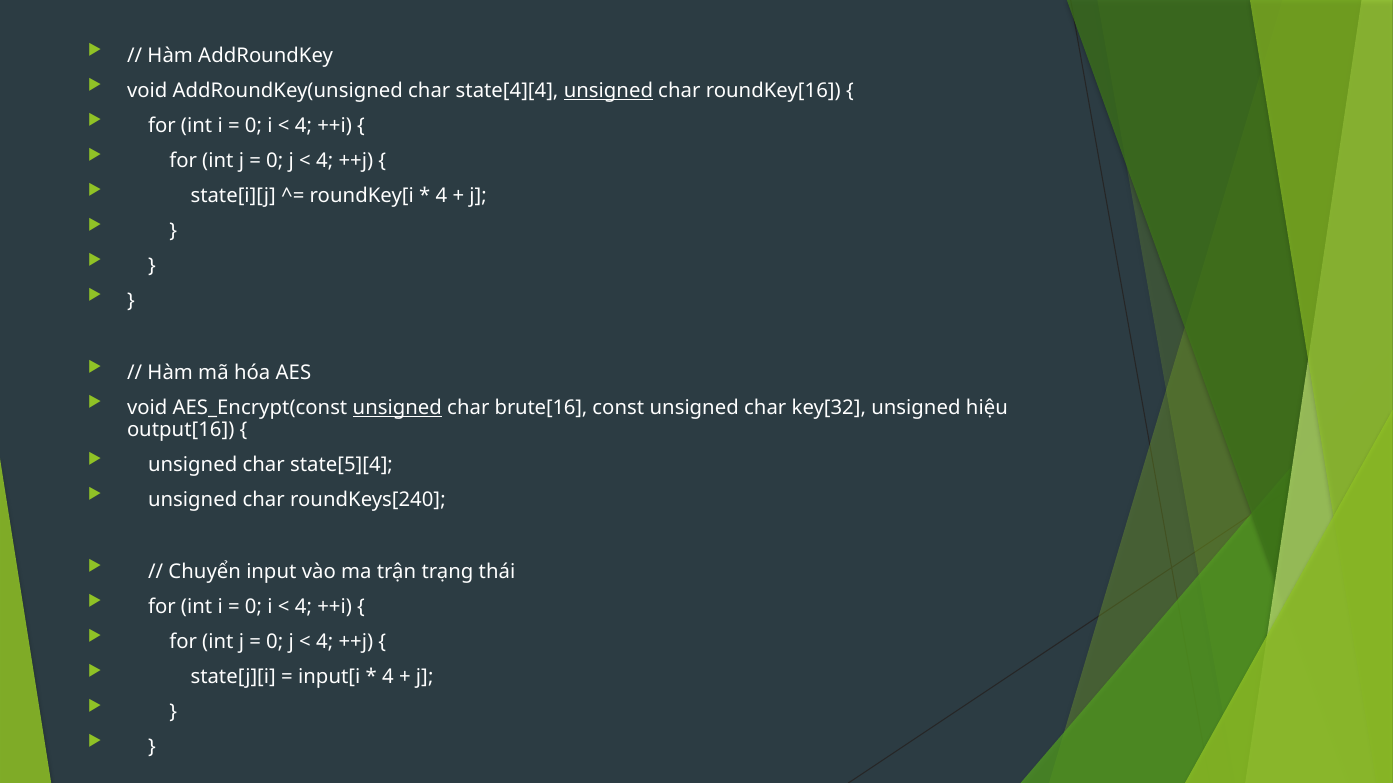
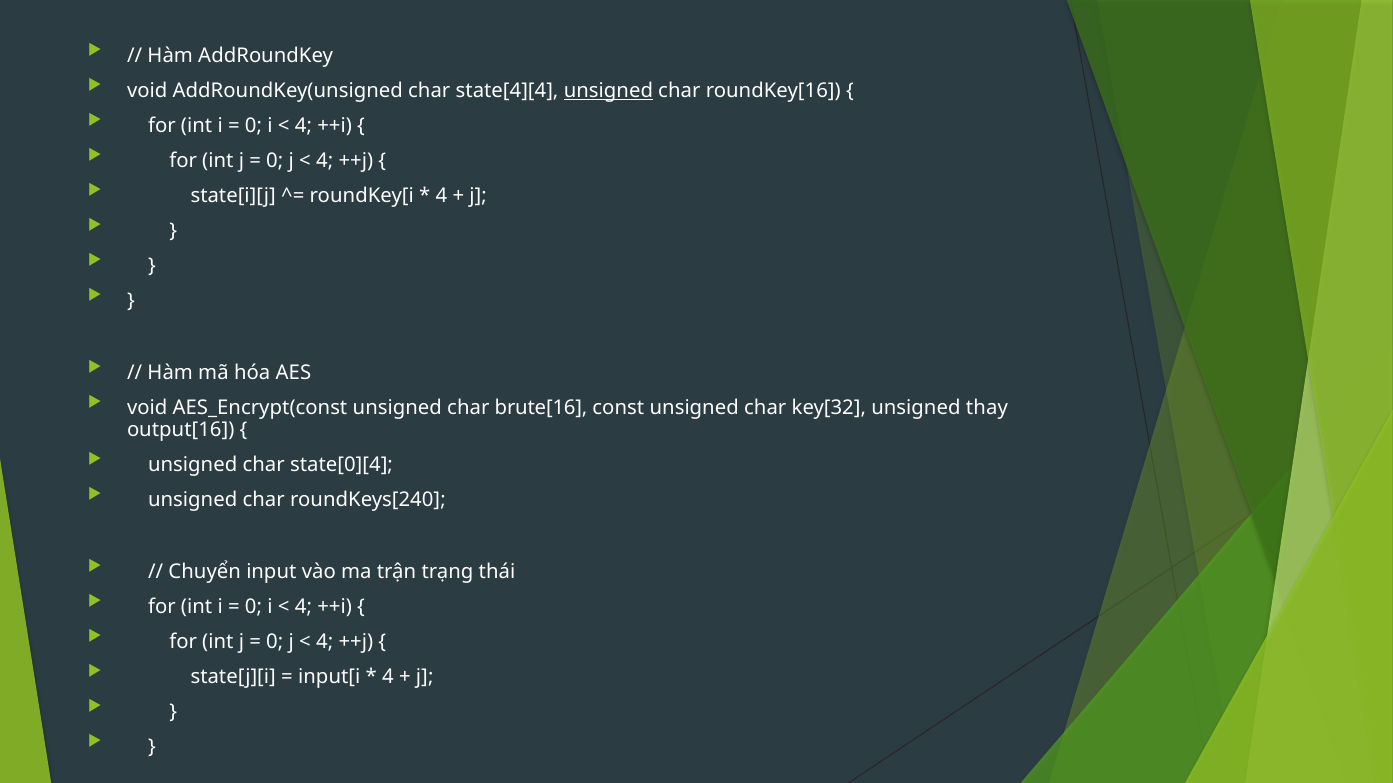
unsigned underline: present -> none (397, 408)
hiệu: hiệu -> thay (987, 408)
state[5][4: state[5][4 -> state[0][4 (341, 465)
